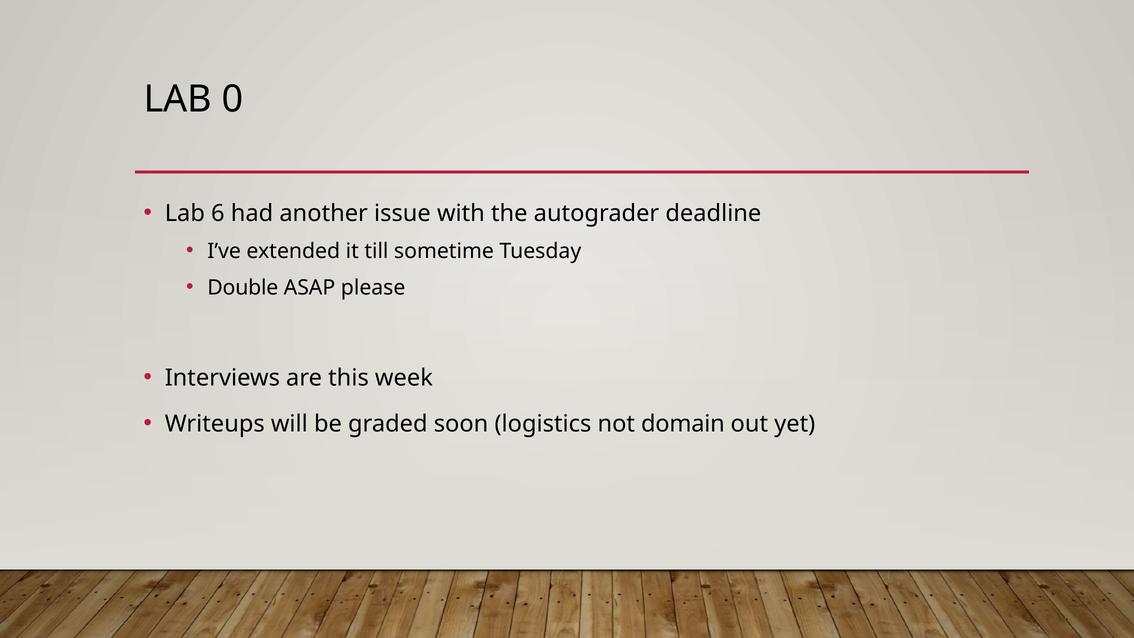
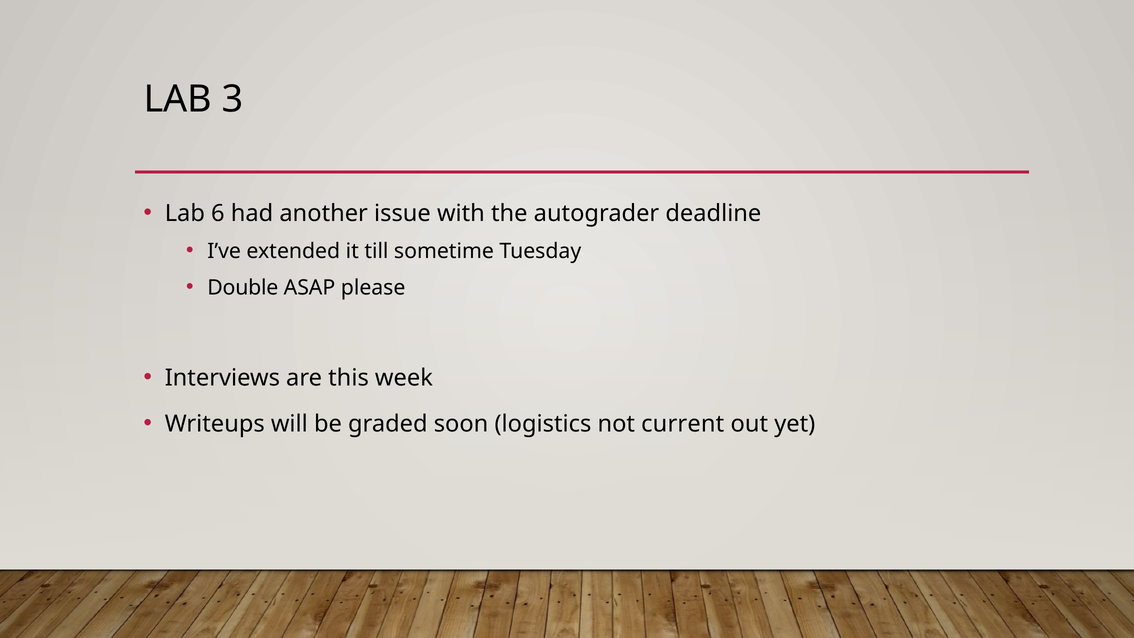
0: 0 -> 3 (233, 99)
domain: domain -> current (683, 424)
